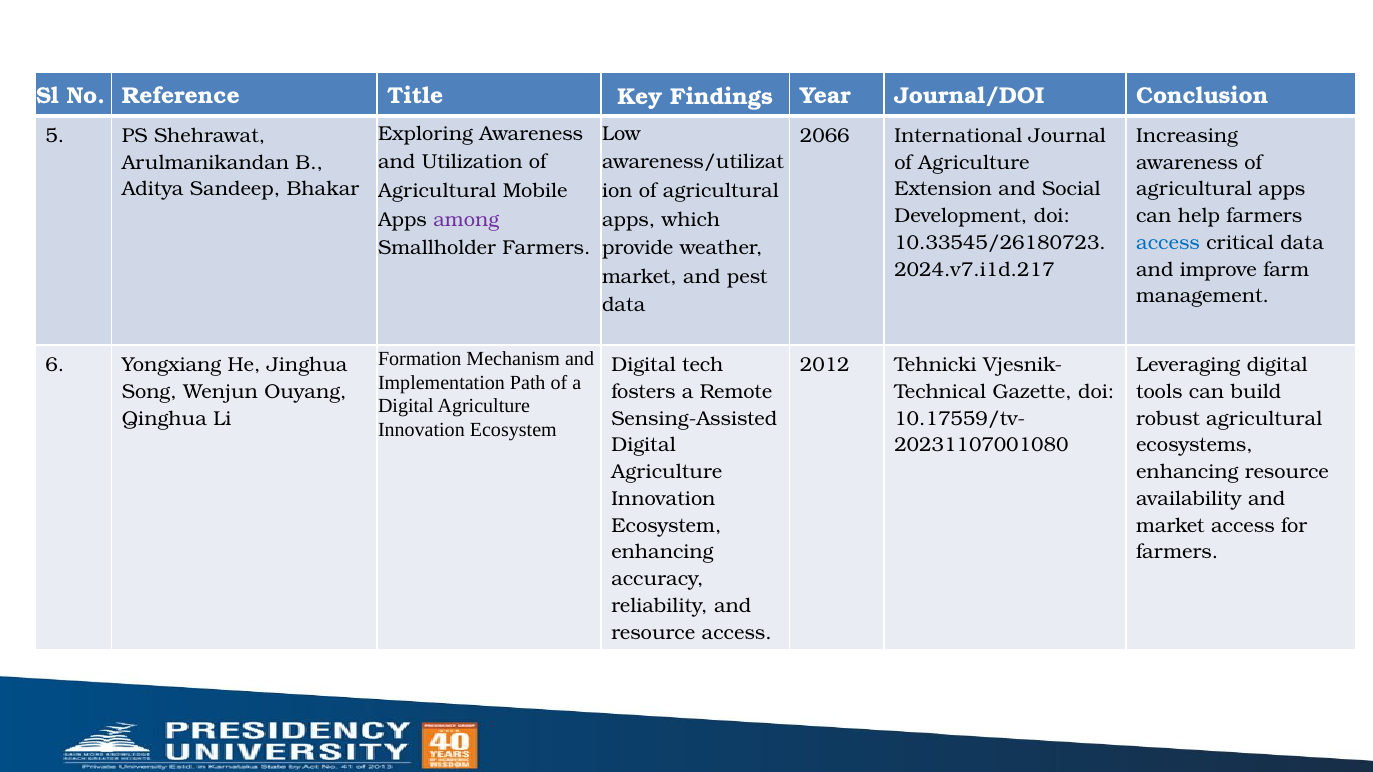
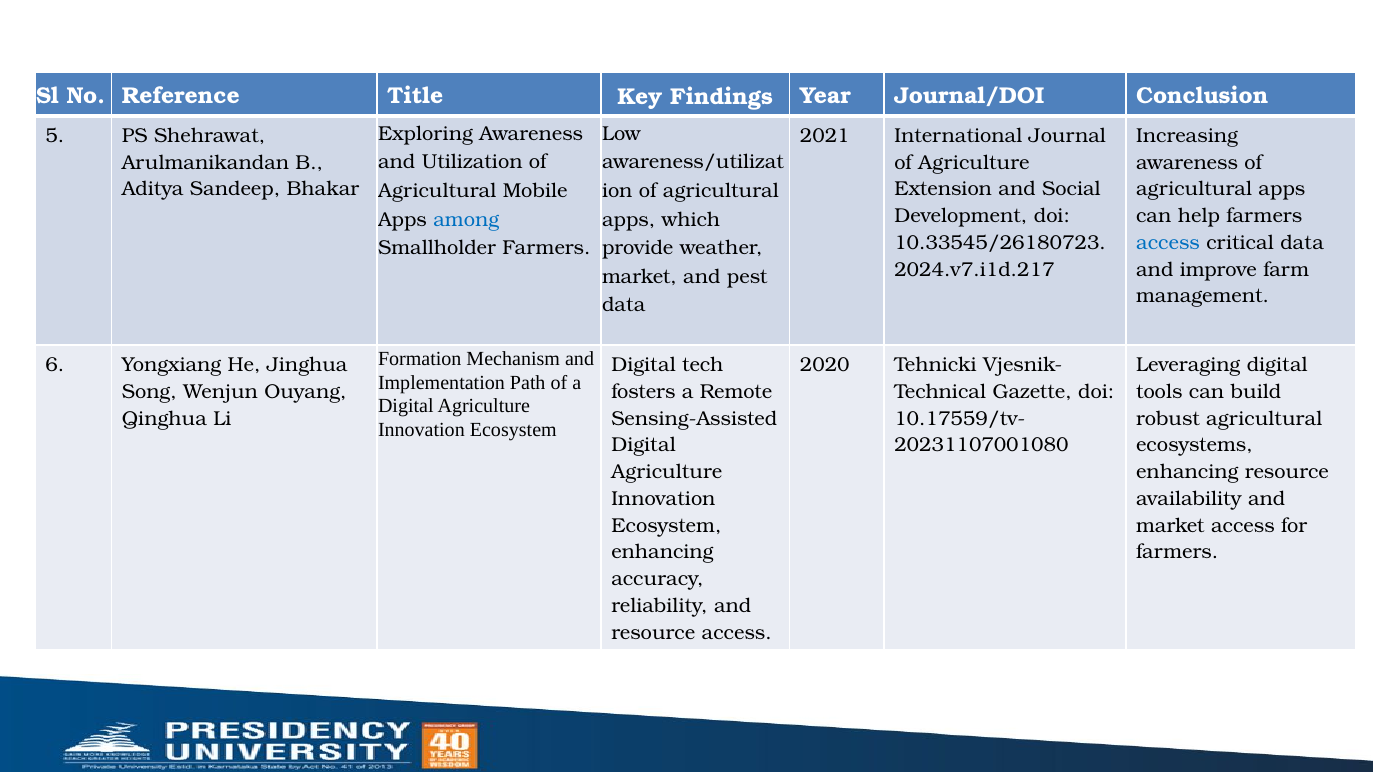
2066: 2066 -> 2021 (825, 136)
among colour: purple -> blue (466, 219)
2012: 2012 -> 2020 (825, 365)
